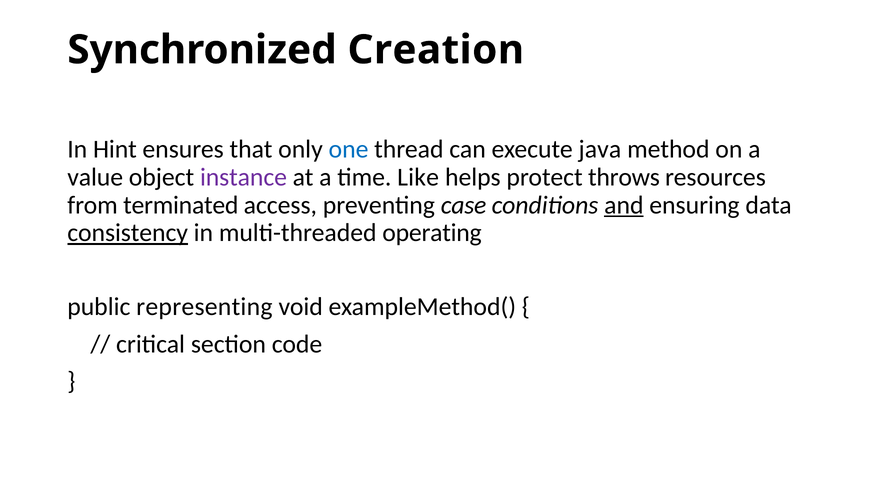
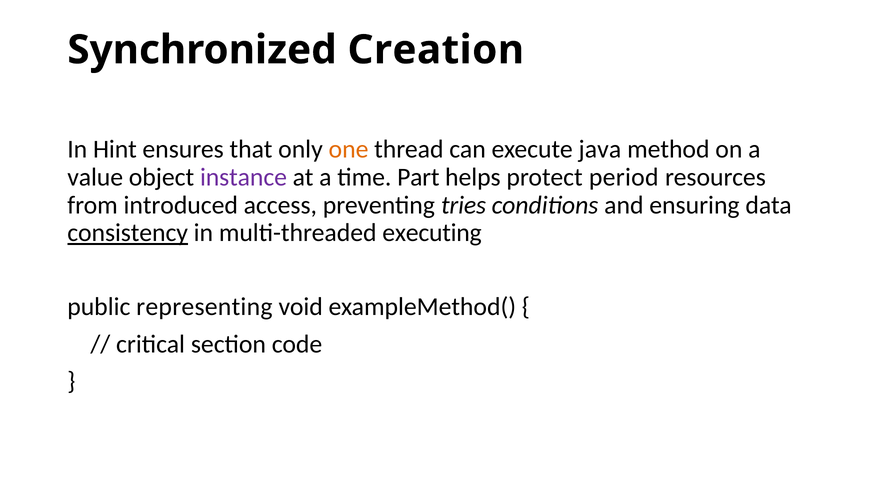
one colour: blue -> orange (349, 149)
Like: Like -> Part (418, 177)
throws: throws -> period (624, 177)
terminated: terminated -> introduced (181, 205)
case: case -> tries (464, 205)
and underline: present -> none (624, 205)
operating: operating -> executing (432, 233)
